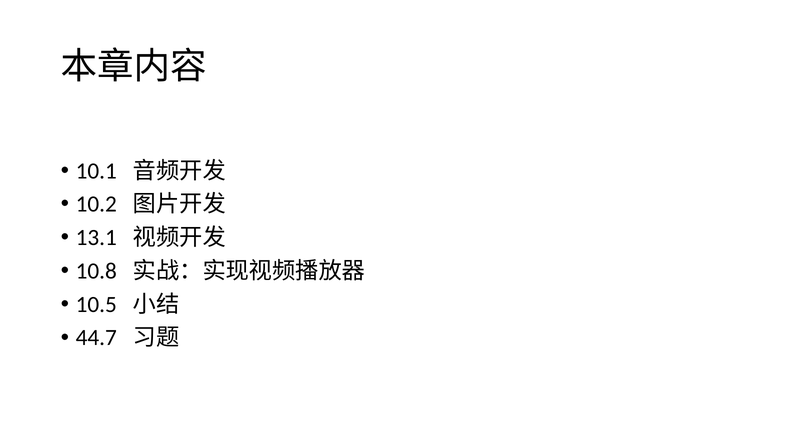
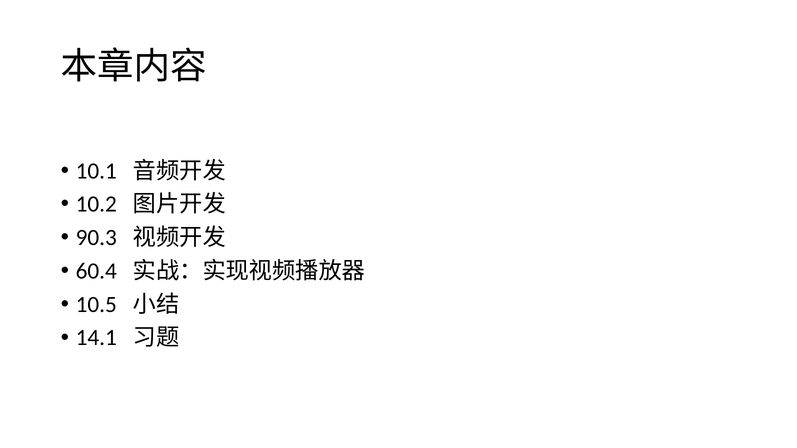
13.1: 13.1 -> 90.3 (96, 238)
10.8: 10.8 -> 60.4 (96, 271)
44.7: 44.7 -> 14.1 (96, 338)
